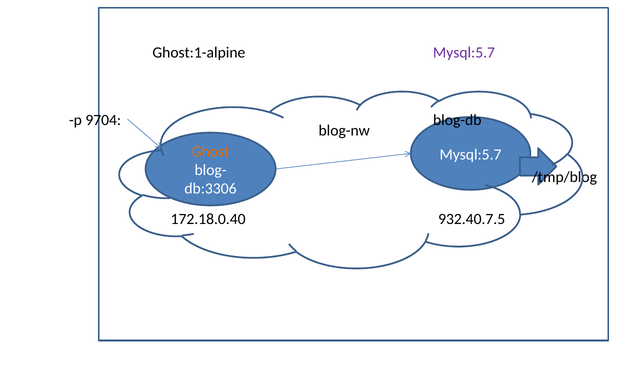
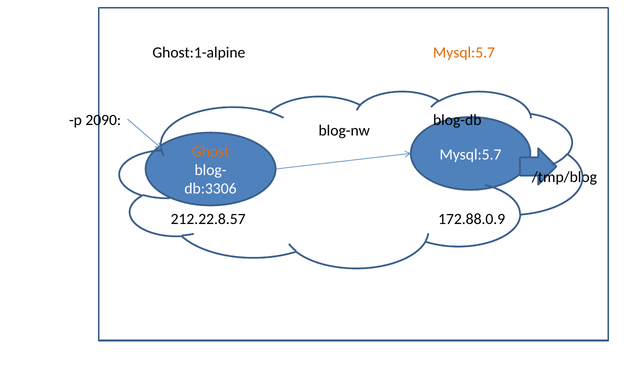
Mysql:5.7 colour: purple -> orange (464, 53)
9704: 9704 -> 2090 (103, 120)
172.18.0.40: 172.18.0.40 -> 212.22.8.57 (208, 219)
932.40.7.5: 932.40.7.5 -> 172.88.0.9 (472, 219)
